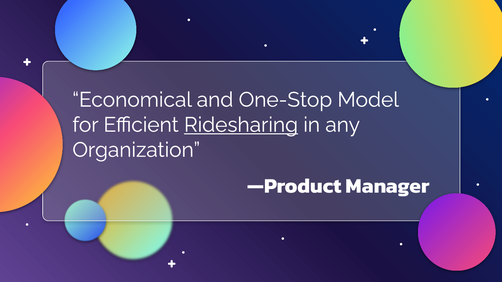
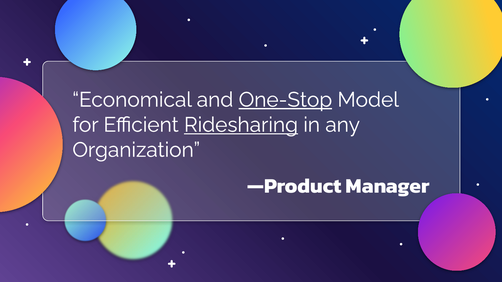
One-Stop underline: none -> present (285, 100)
